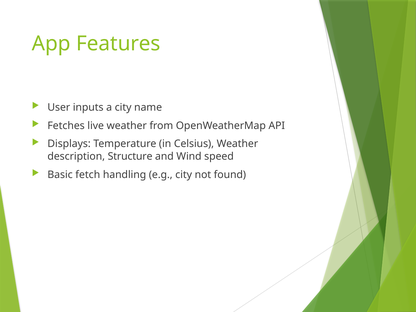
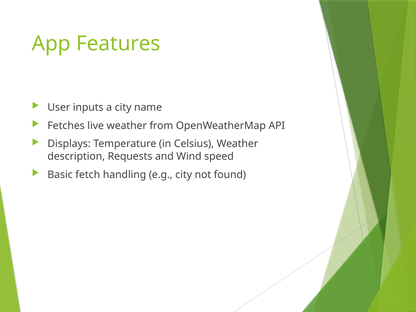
Structure: Structure -> Requests (130, 156)
